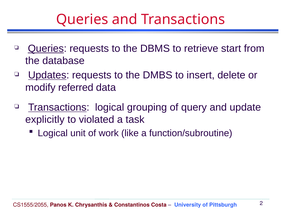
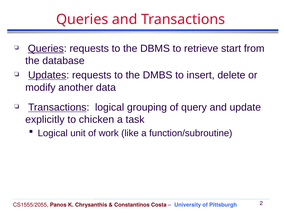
referred: referred -> another (76, 87)
violated: violated -> chicken (96, 120)
